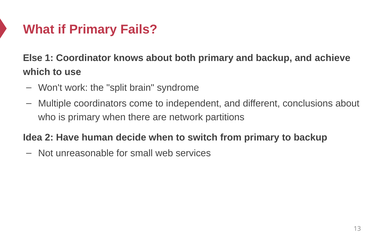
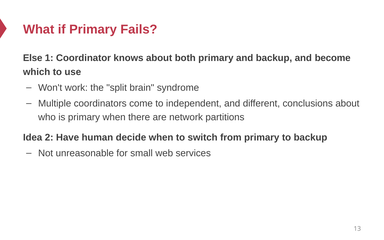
achieve: achieve -> become (333, 58)
